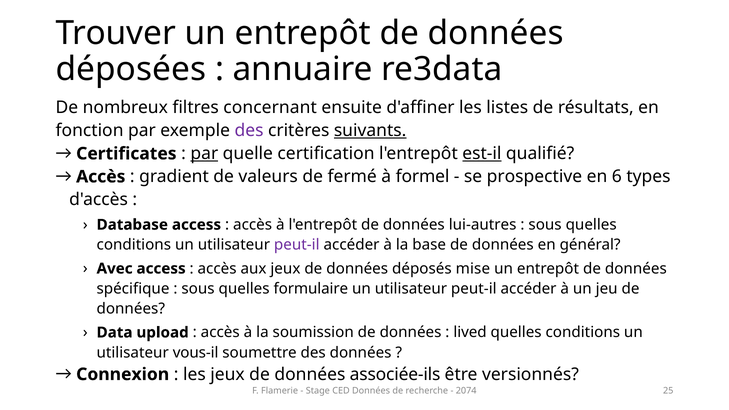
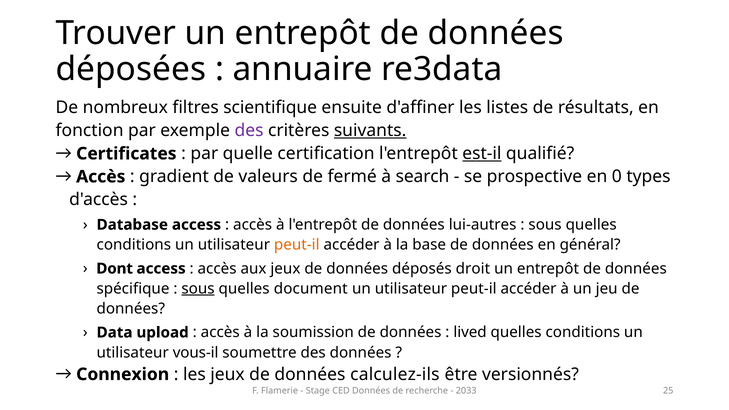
concernant: concernant -> scientifique (270, 108)
par underline: present -> none (204, 154)
formel: formel -> search (423, 177)
6: 6 -> 0 (617, 177)
peut-il colour: purple -> orange (297, 245)
Avec: Avec -> Dont (115, 269)
mise: mise -> droit (473, 269)
sous underline: none -> present (198, 289)
formulaire: formulaire -> document (311, 289)
associée-ils: associée-ils -> calculez-ils (395, 374)
2074: 2074 -> 2033 (466, 391)
